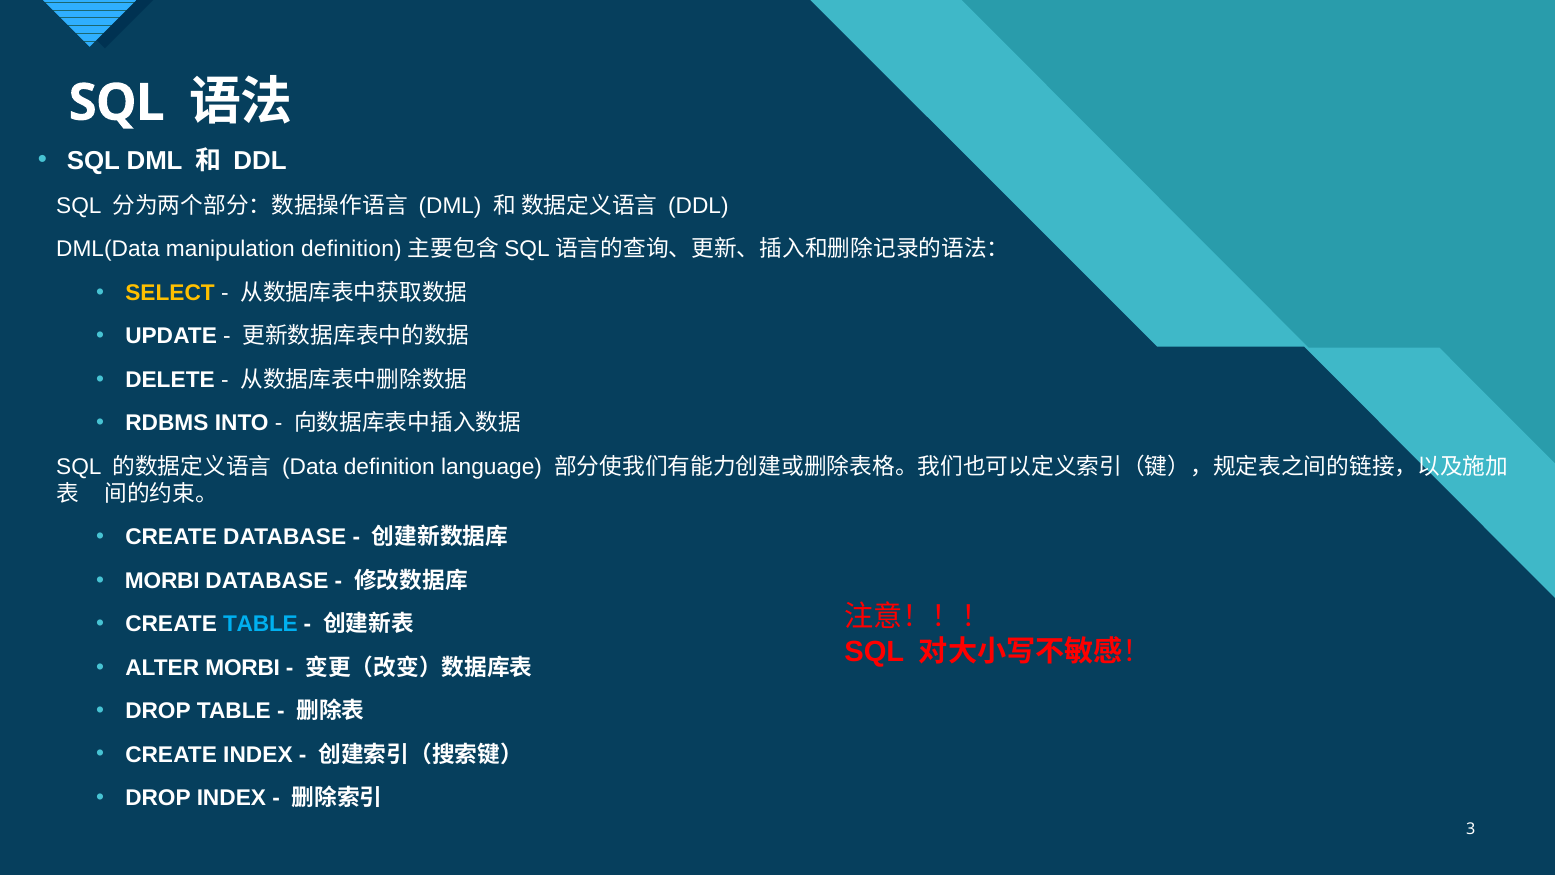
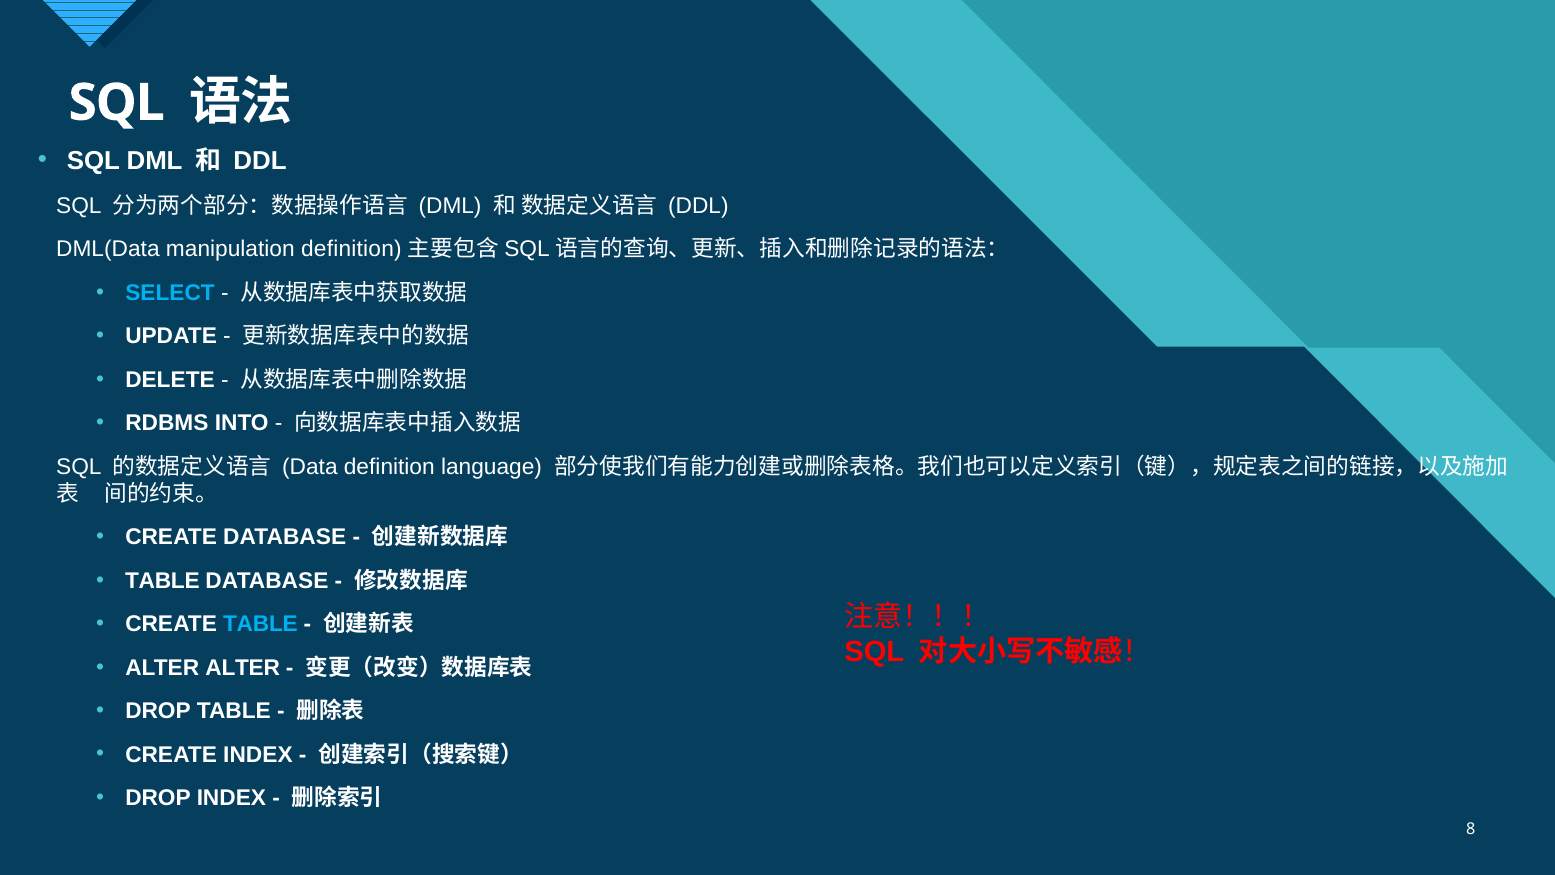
SELECT colour: yellow -> light blue (170, 293)
MORBI: MORBI -> TABLE (162, 581)
ALTER MORBI: MORBI -> ALTER (243, 667)
3: 3 -> 8 (1471, 829)
